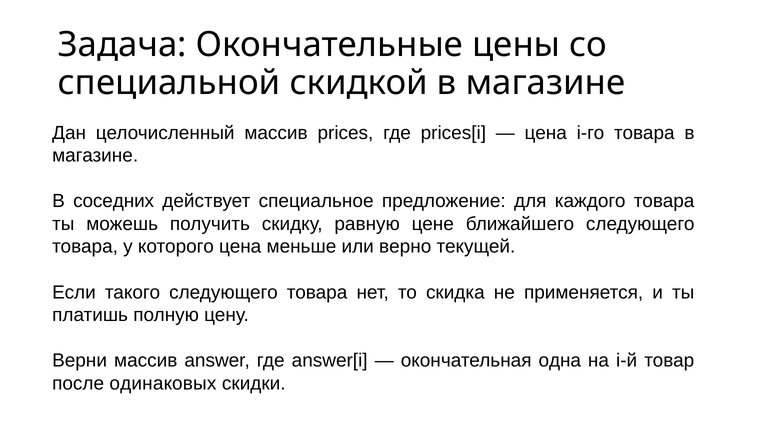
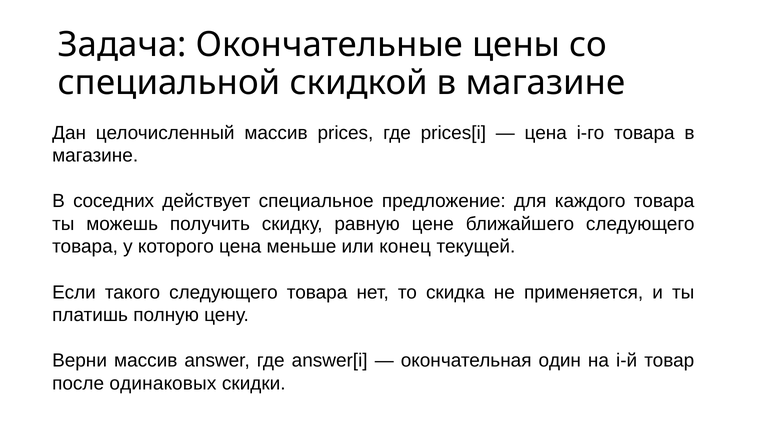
верно: верно -> конец (405, 247)
одна: одна -> один (560, 361)
